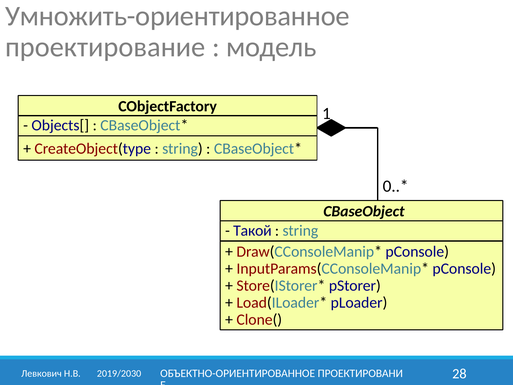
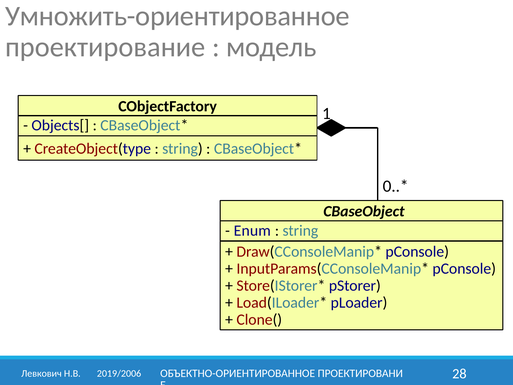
Такой: Такой -> Enum (252, 230)
2019/2030: 2019/2030 -> 2019/2006 (119, 373)
